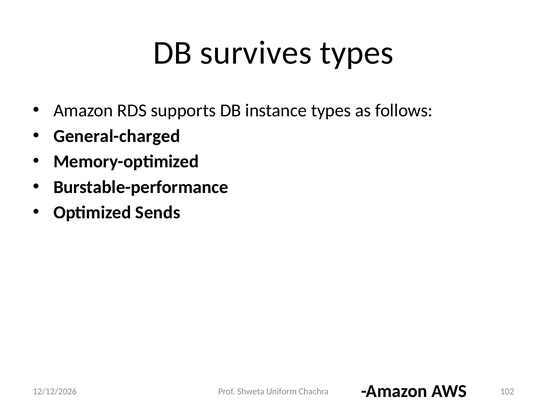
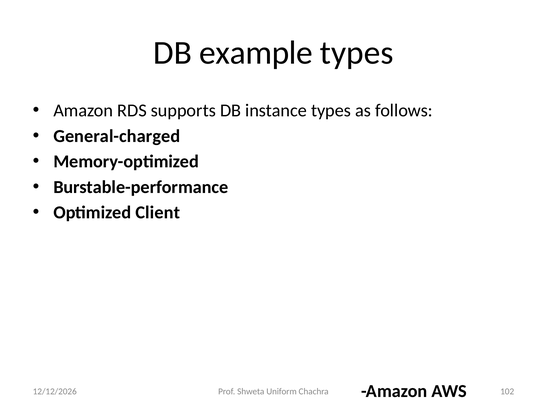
survives: survives -> example (256, 53)
Sends: Sends -> Client (158, 213)
